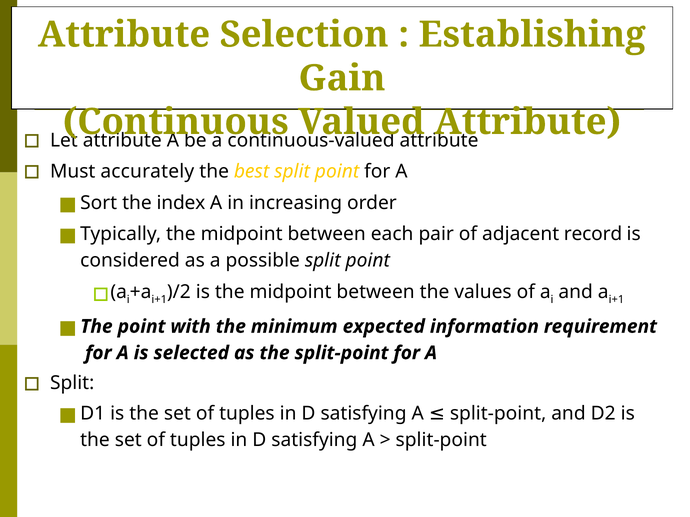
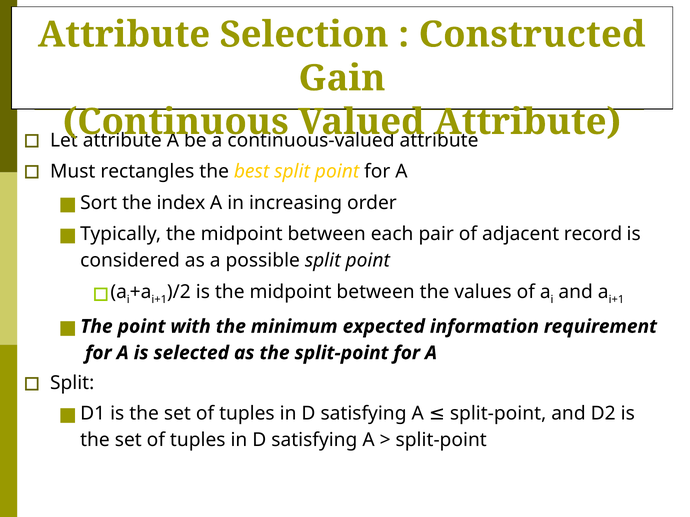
Establishing: Establishing -> Constructed (532, 35)
accurately: accurately -> rectangles (147, 172)
